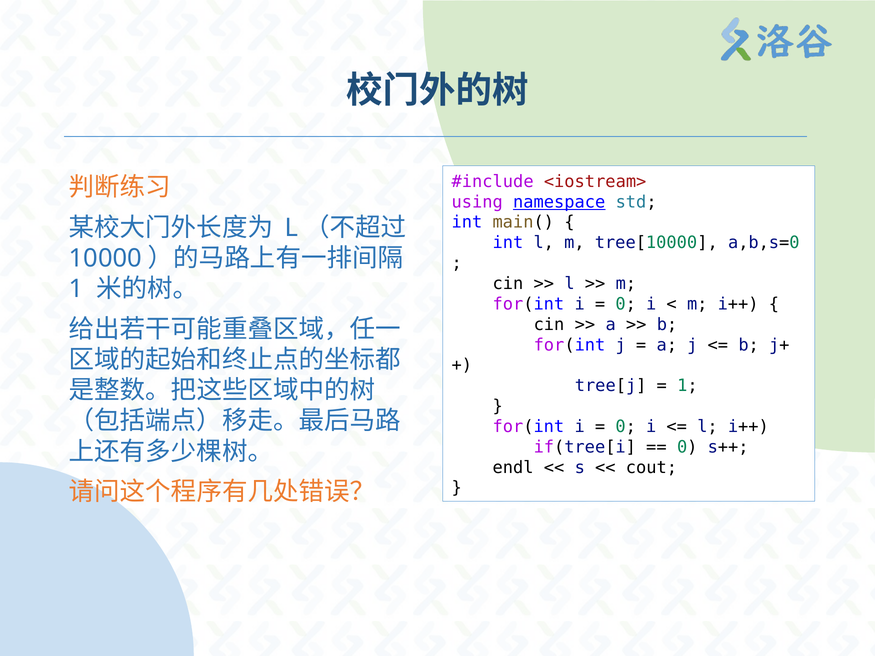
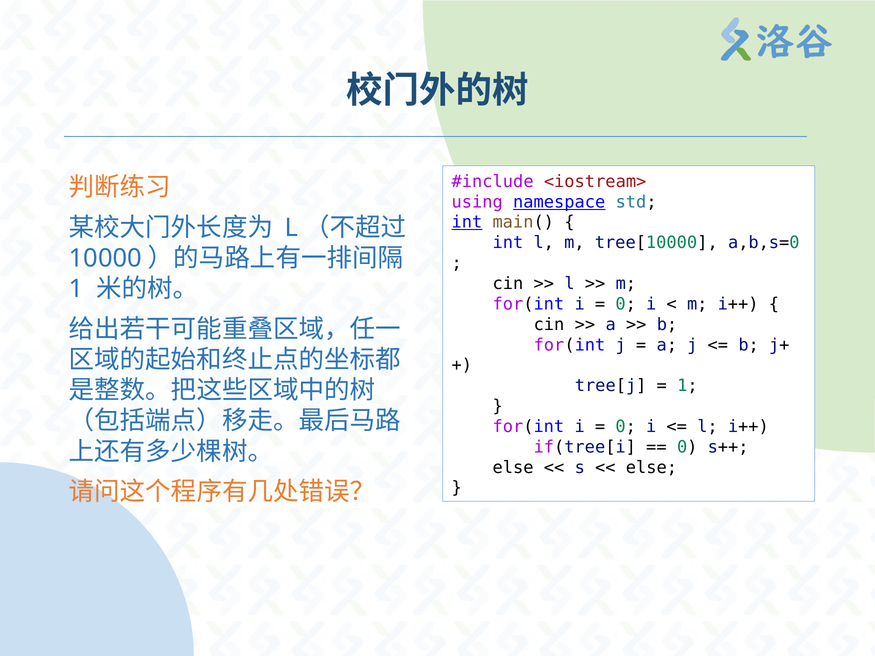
int underline: none -> present (467, 222)
endl: endl -> else (513, 468)
cout: cout -> else (651, 468)
